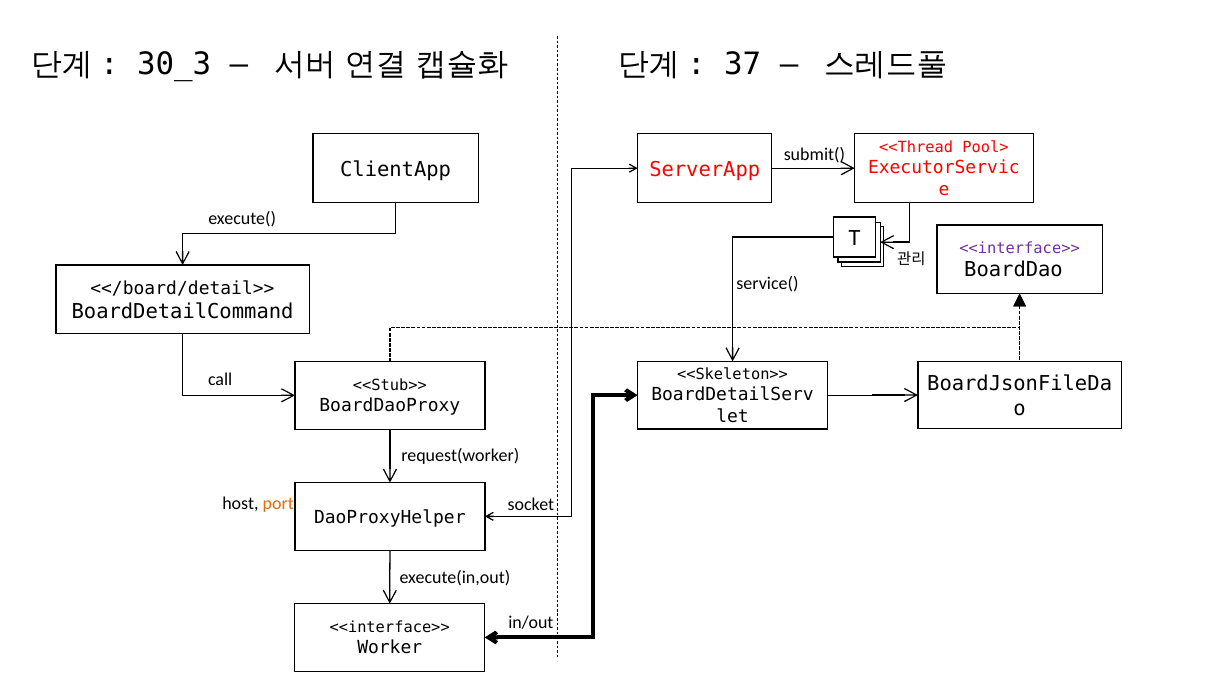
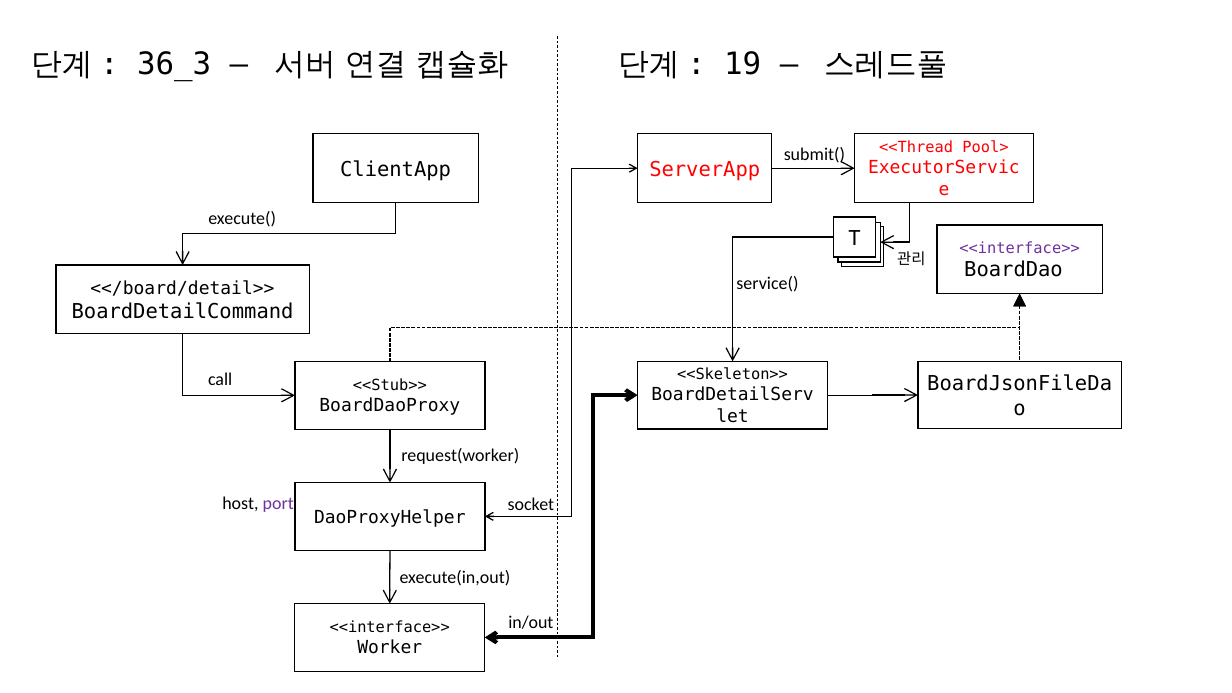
30_3: 30_3 -> 36_3 (174, 65)
37: 37 -> 19 (743, 65)
port colour: orange -> purple (278, 503)
